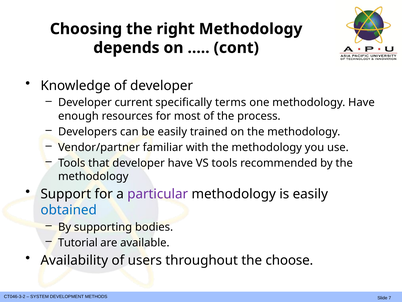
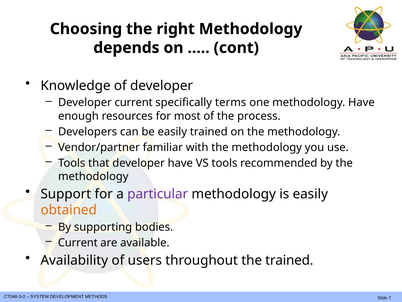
obtained colour: blue -> orange (69, 210)
Tutorial: Tutorial -> Current (78, 242)
the choose: choose -> trained (289, 260)
